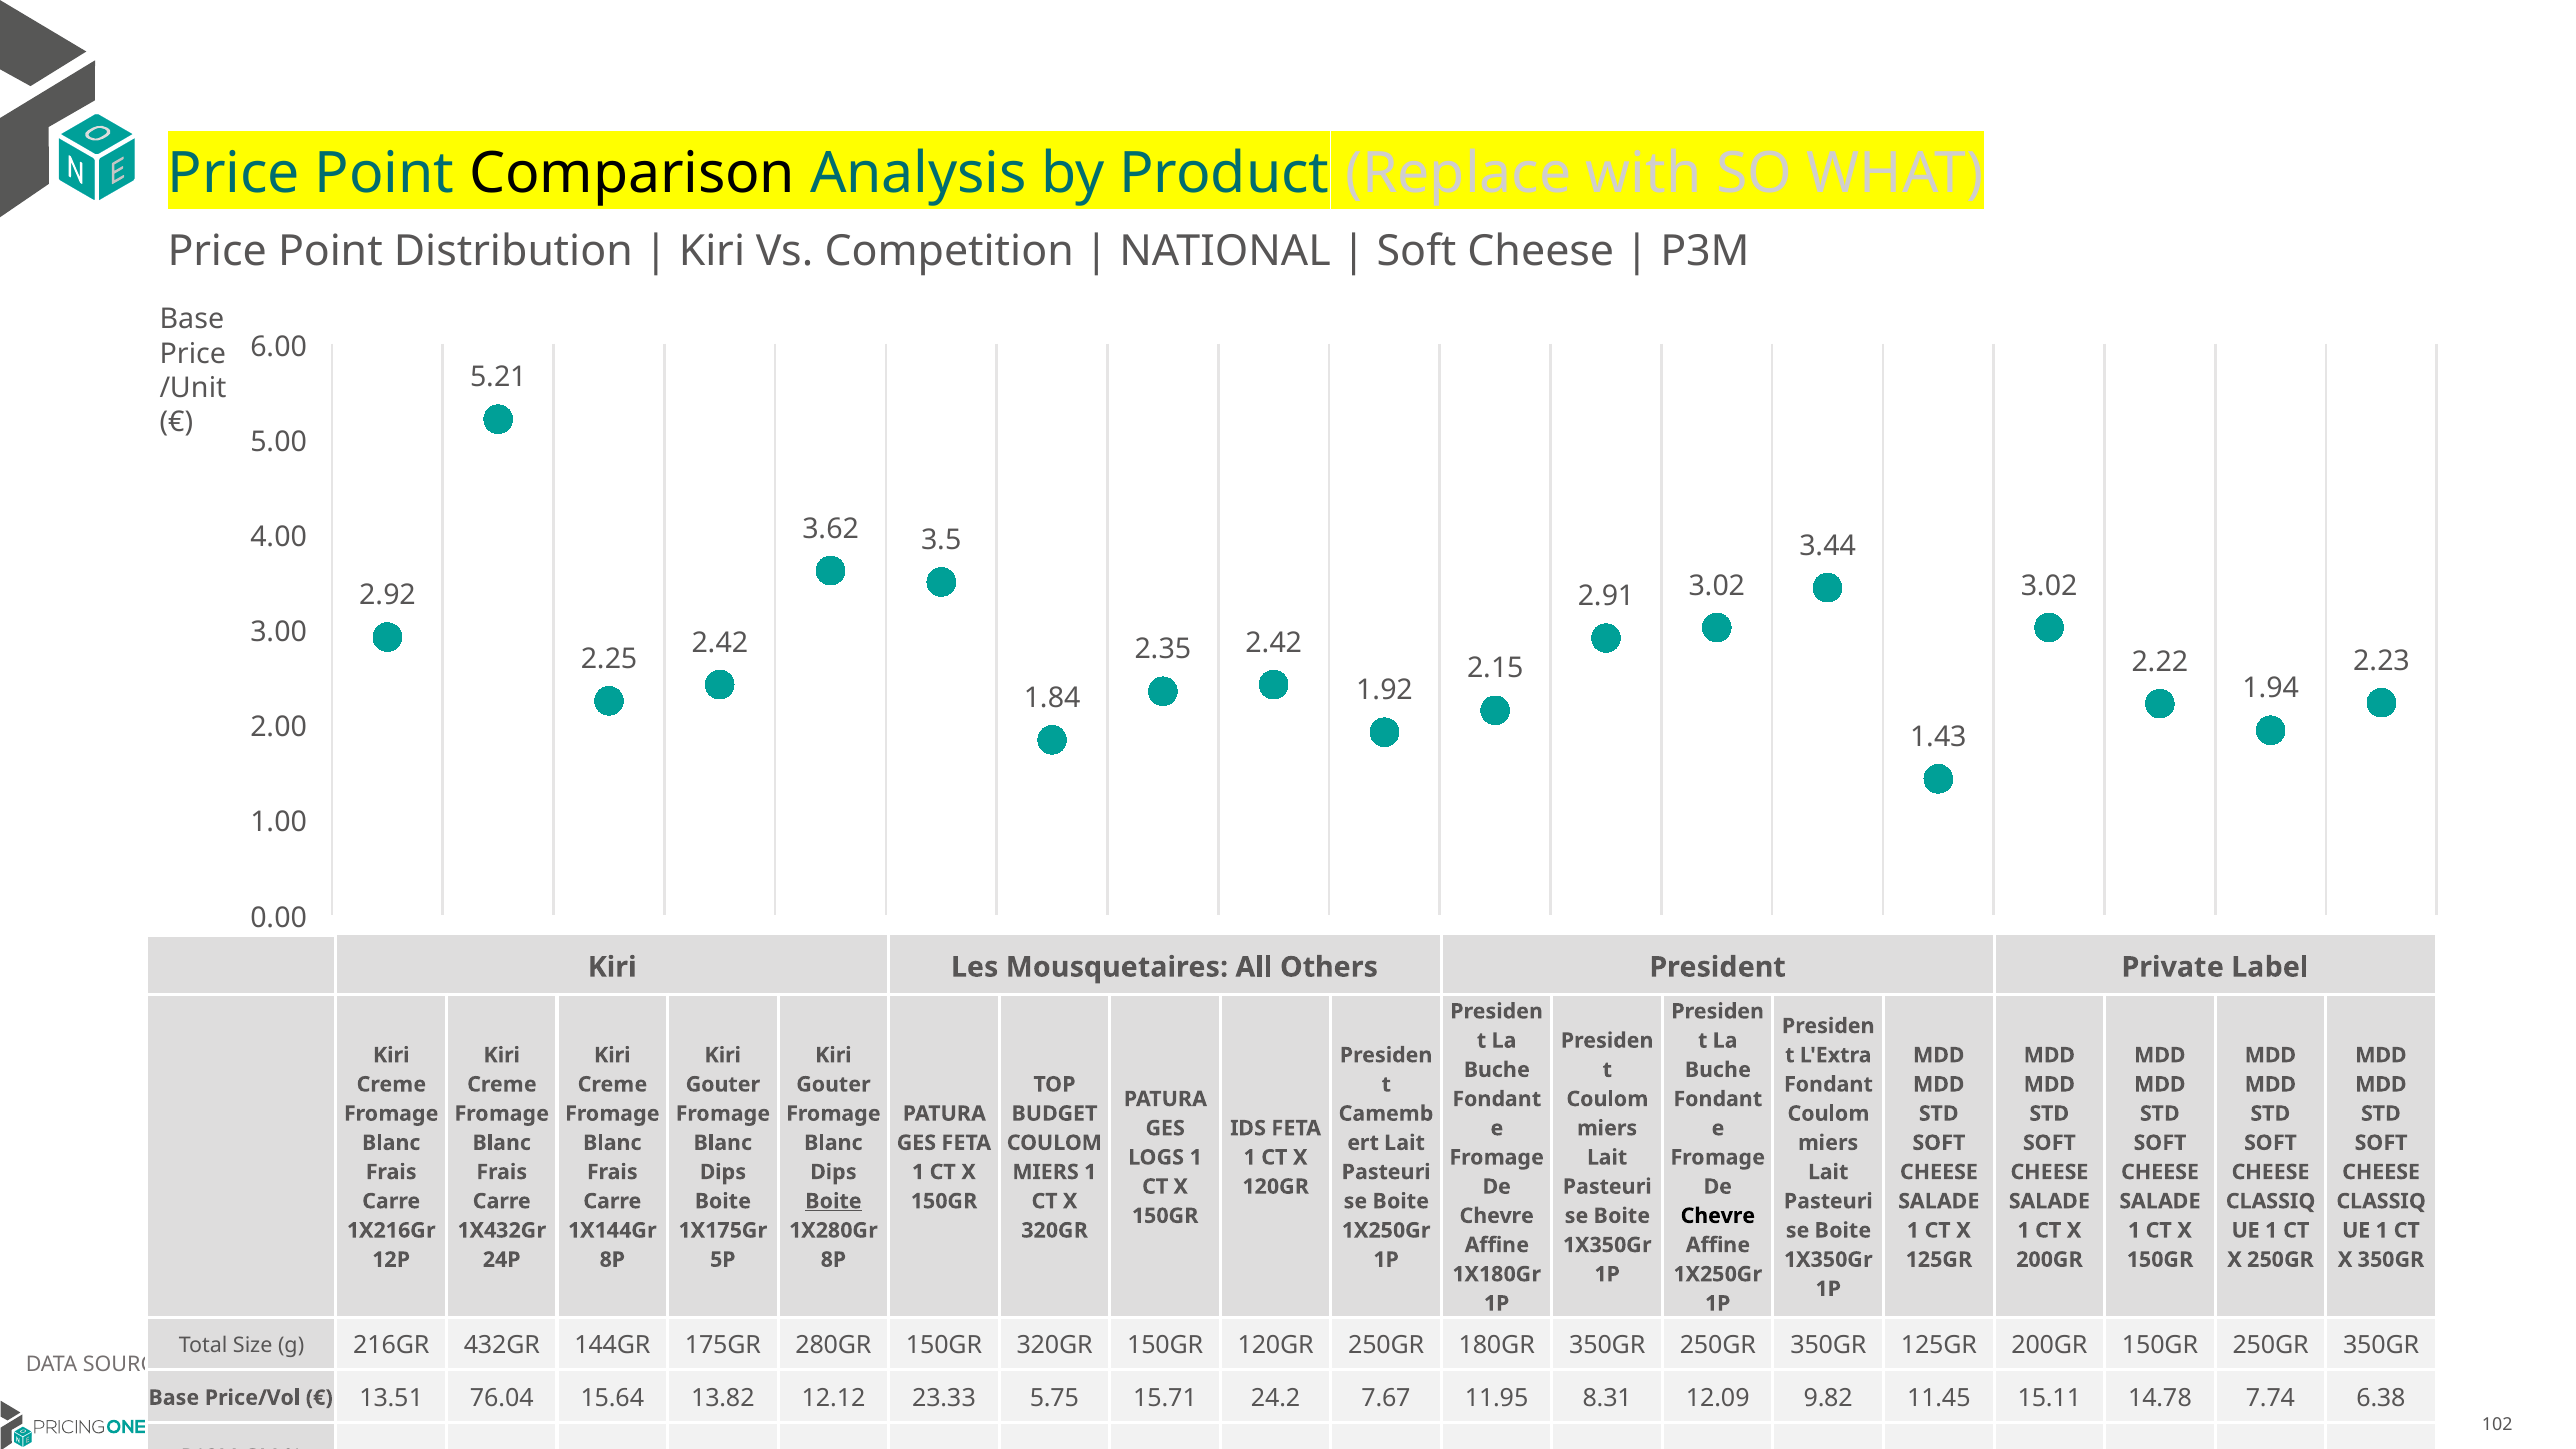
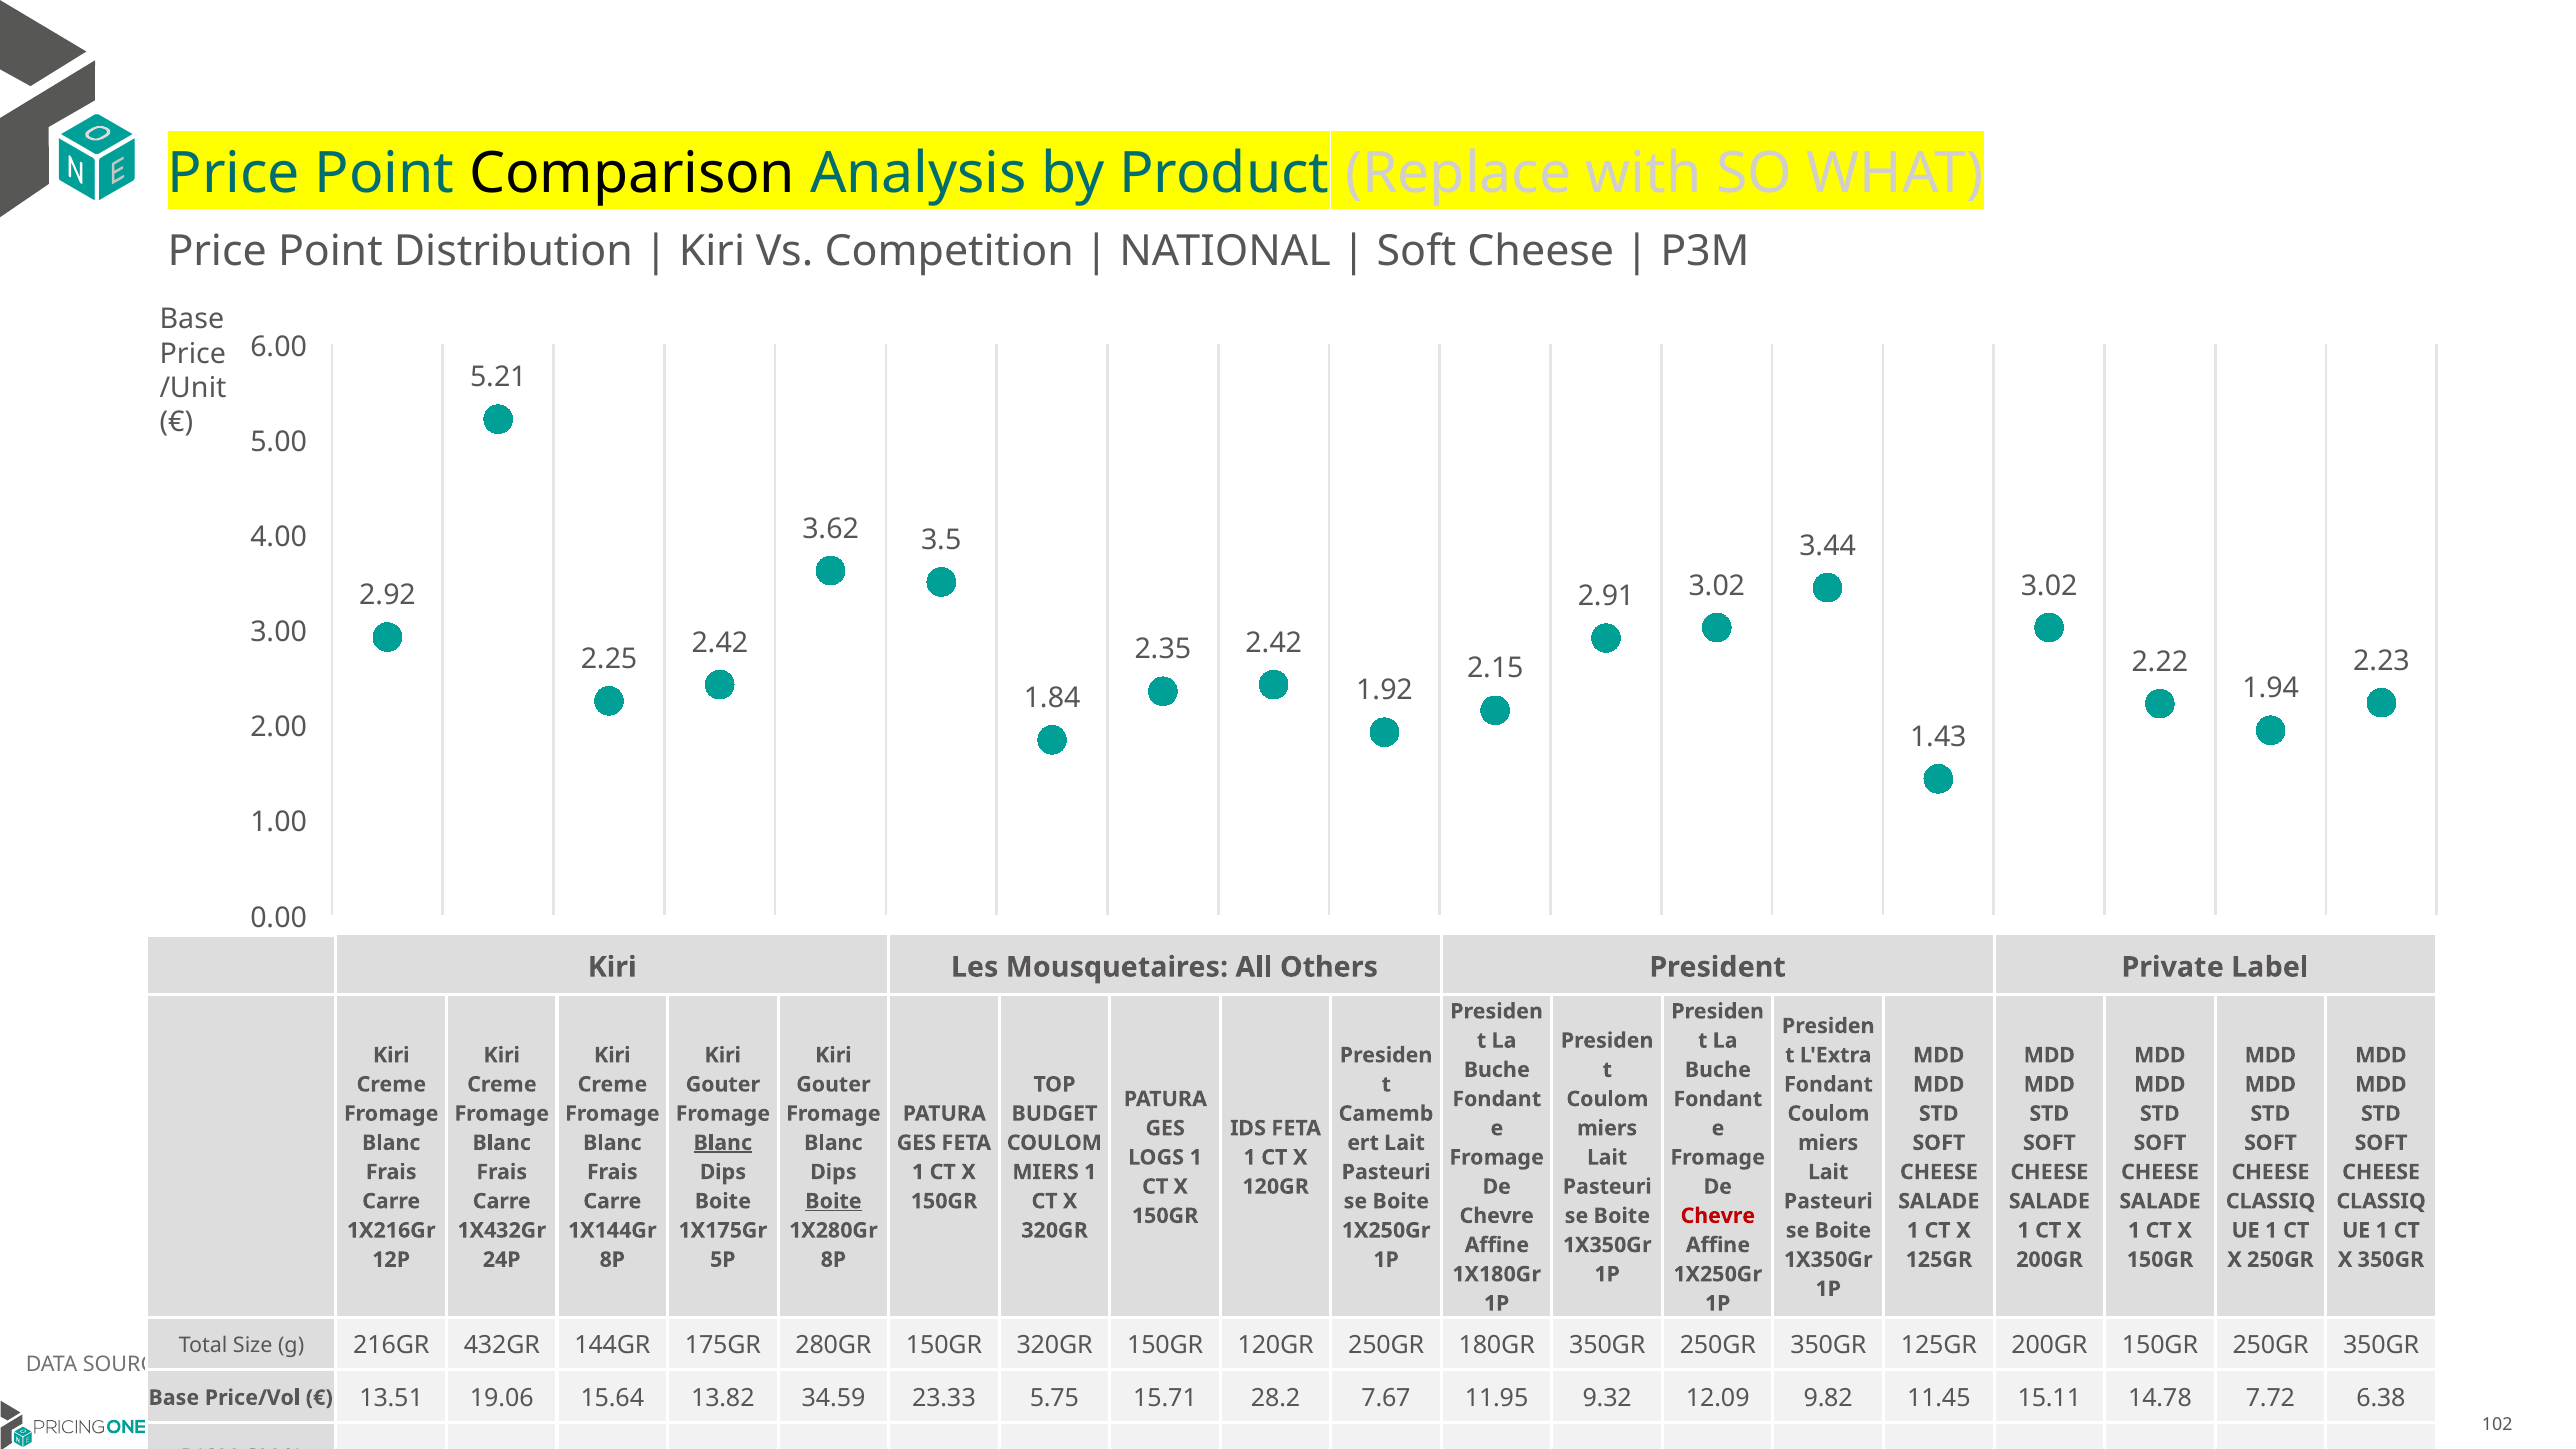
Blanc underline: none -> present (723, 1143)
Chevre colour: black -> red (1718, 1216)
76.04: 76.04 -> 19.06 (502, 1398)
12.12: 12.12 -> 34.59 (833, 1398)
24.2: 24.2 -> 28.2 (1276, 1398)
8.31: 8.31 -> 9.32 (1607, 1398)
7.74: 7.74 -> 7.72 (2270, 1398)
